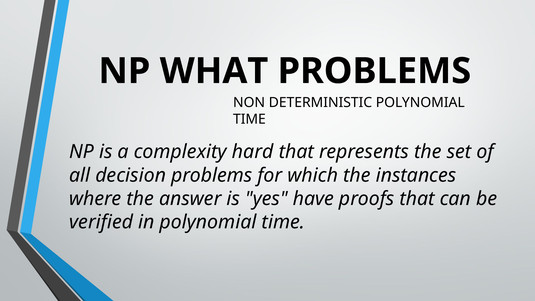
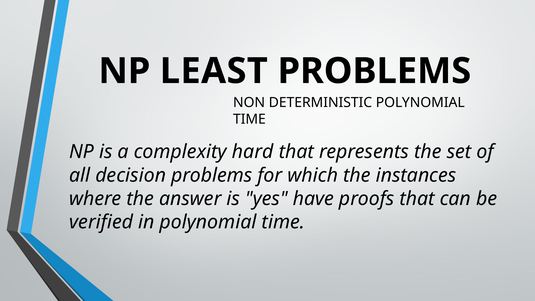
WHAT: WHAT -> LEAST (214, 71)
